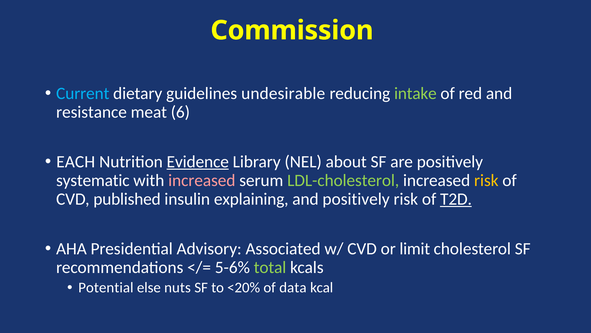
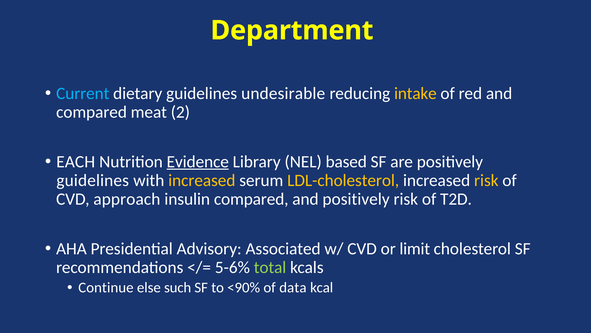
Commission: Commission -> Department (292, 30)
intake colour: light green -> yellow (415, 93)
resistance: resistance -> compared (92, 112)
6: 6 -> 2 (180, 112)
about: about -> based (346, 161)
systematic: systematic -> guidelines (93, 180)
increased colour: pink -> yellow (202, 180)
LDL-cholesterol colour: light green -> yellow (343, 180)
published: published -> approach (127, 199)
insulin explaining: explaining -> compared (251, 199)
T2D underline: present -> none (456, 199)
Potential: Potential -> Continue (106, 287)
nuts: nuts -> such (178, 287)
<20%: <20% -> <90% (244, 287)
